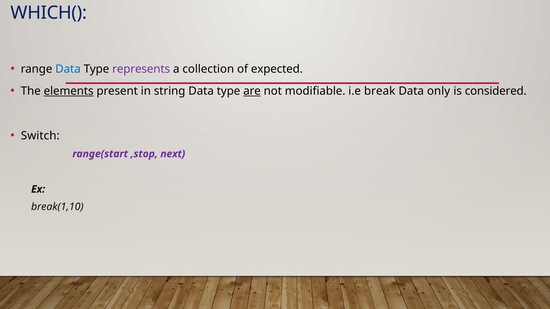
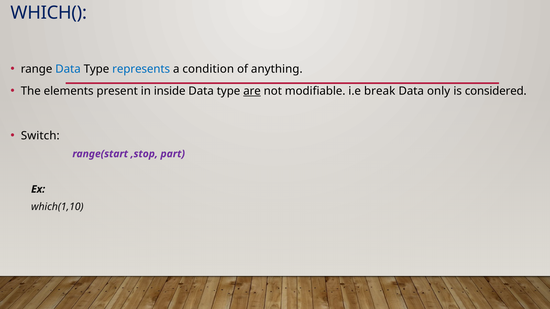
represents colour: purple -> blue (141, 69)
collection: collection -> condition (208, 69)
expected: expected -> anything (277, 69)
elements underline: present -> none (69, 91)
string: string -> inside (170, 91)
next: next -> part (173, 154)
break(1,10: break(1,10 -> which(1,10 (57, 207)
